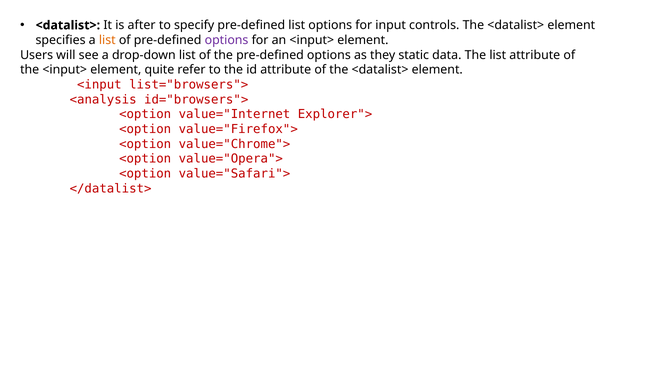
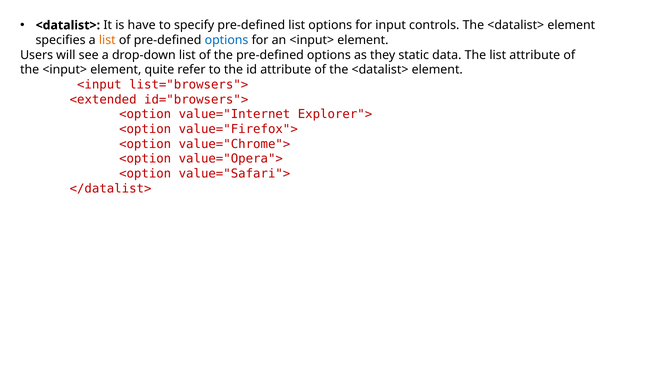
after: after -> have (142, 25)
options colour: purple -> blue (227, 40)
<analysis: <analysis -> <extended (103, 100)
